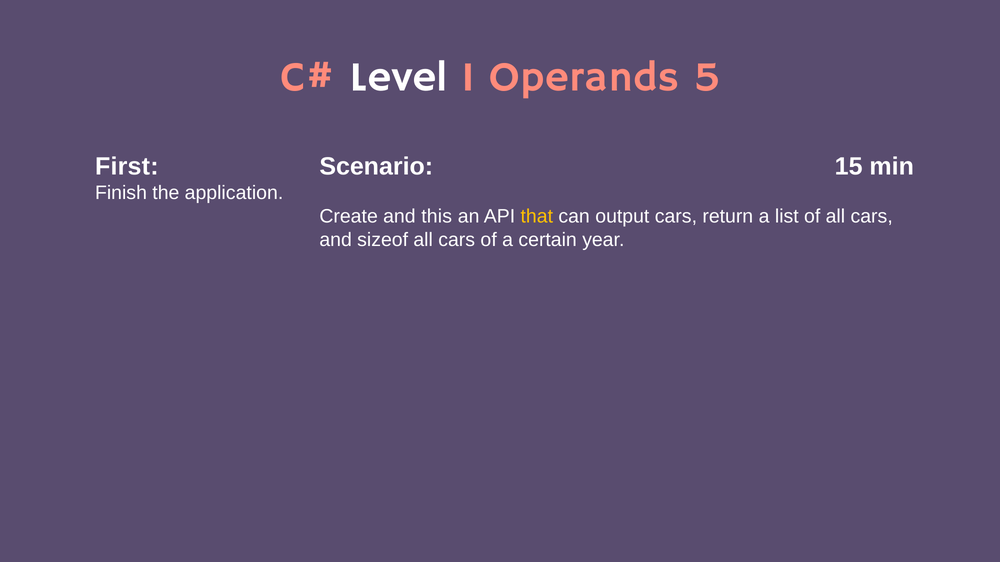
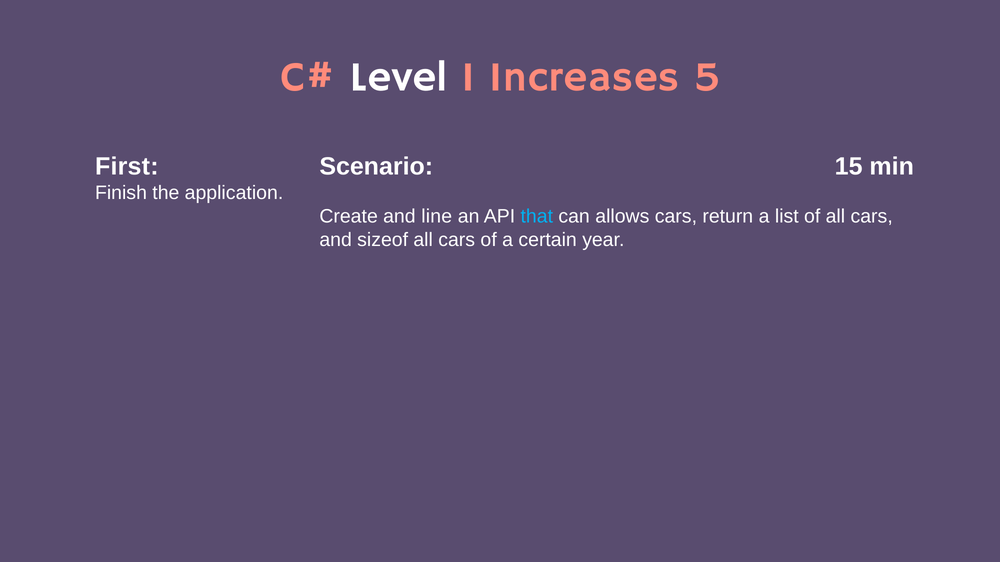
Operands: Operands -> Increases (584, 77)
this: this -> line (437, 217)
that colour: yellow -> light blue (537, 217)
output: output -> allows (622, 217)
